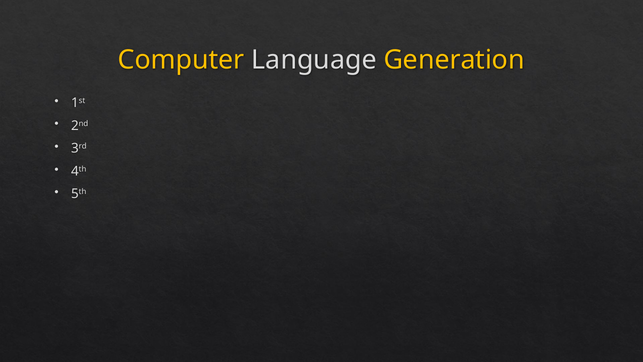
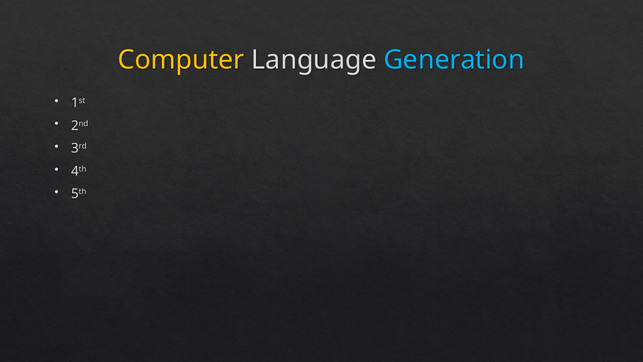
Generation colour: yellow -> light blue (454, 60)
